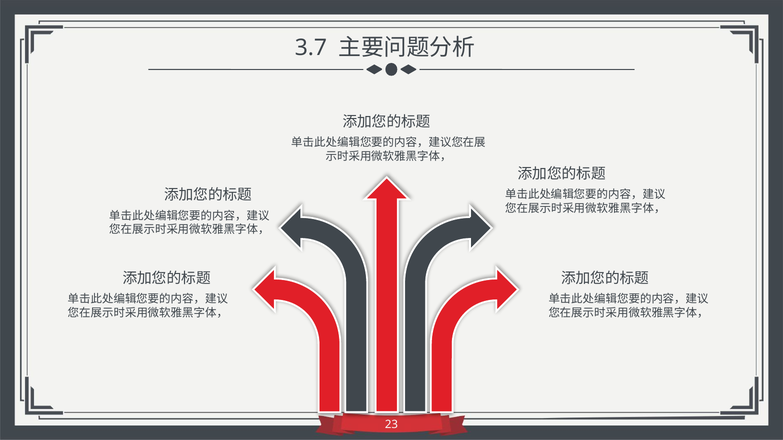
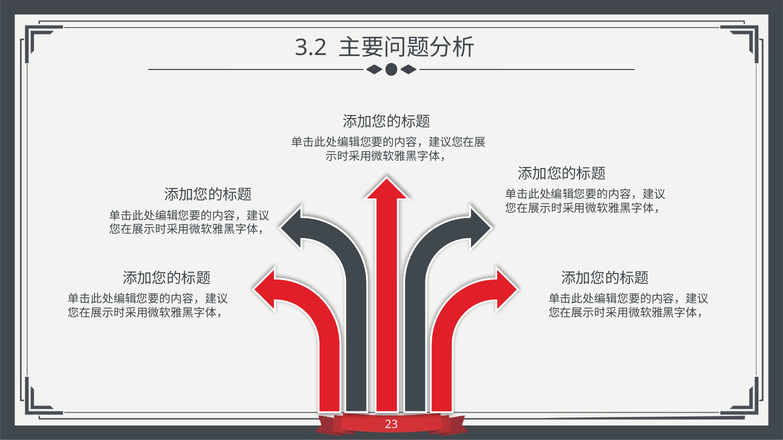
3.7: 3.7 -> 3.2 (311, 48)
